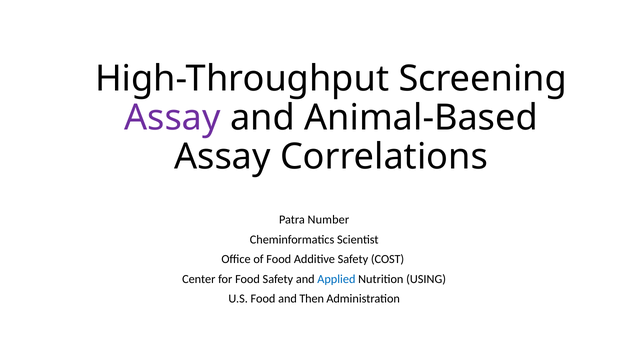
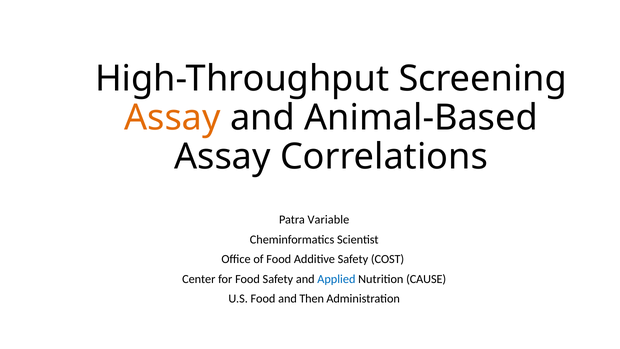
Assay colour: purple -> orange (172, 118)
Number: Number -> Variable (328, 220)
USING: USING -> CAUSE (426, 279)
